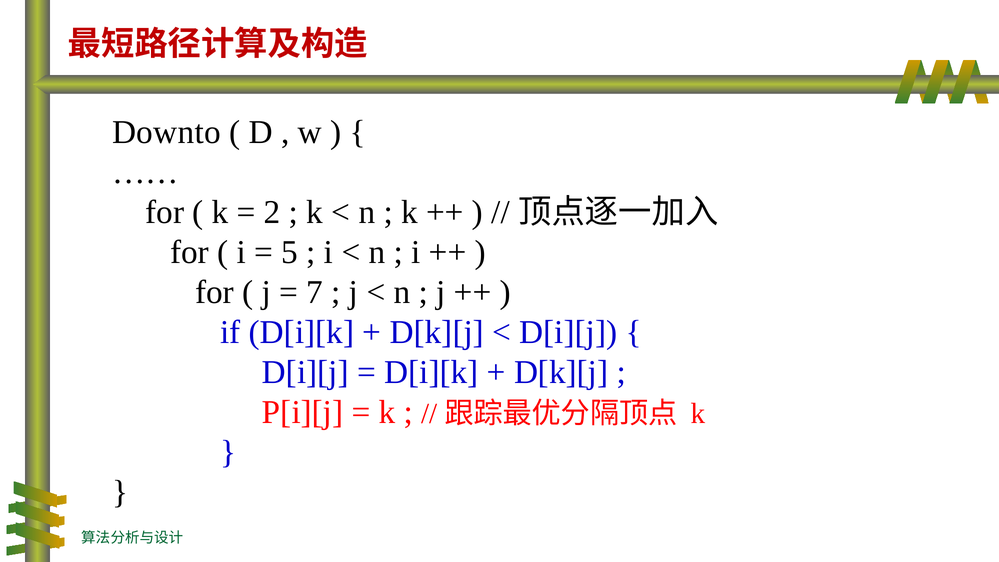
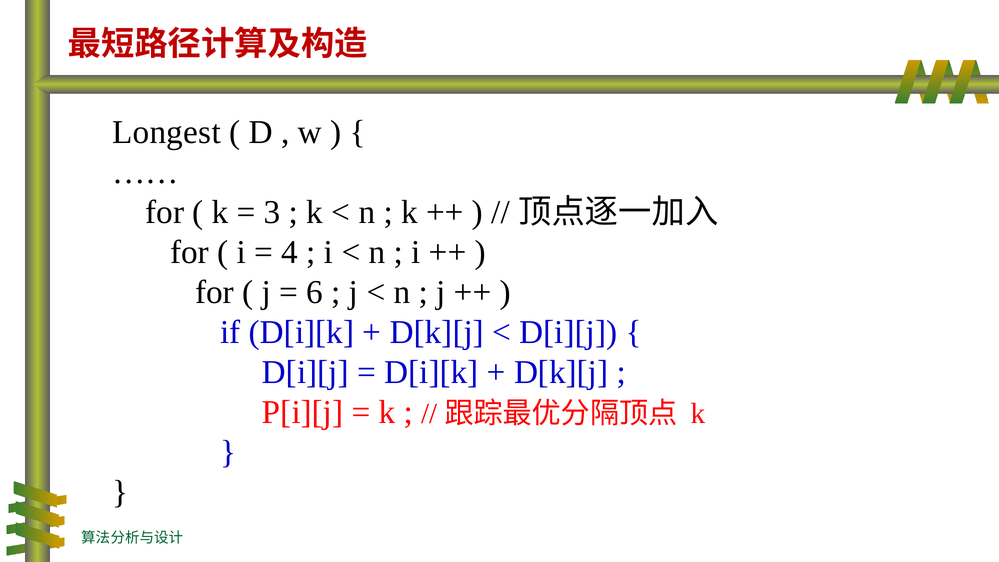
Downto: Downto -> Longest (166, 132)
2: 2 -> 3 (272, 212)
5: 5 -> 4 (290, 252)
7: 7 -> 6 (315, 292)
